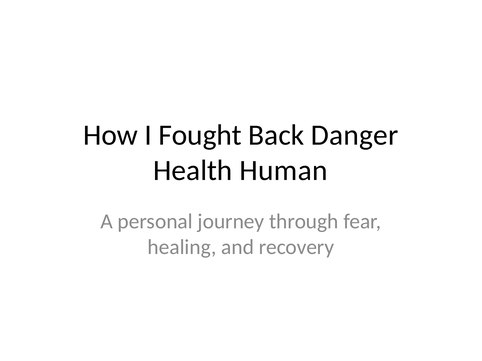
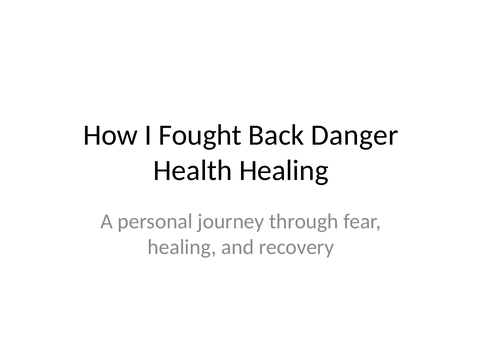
Health Human: Human -> Healing (284, 171)
